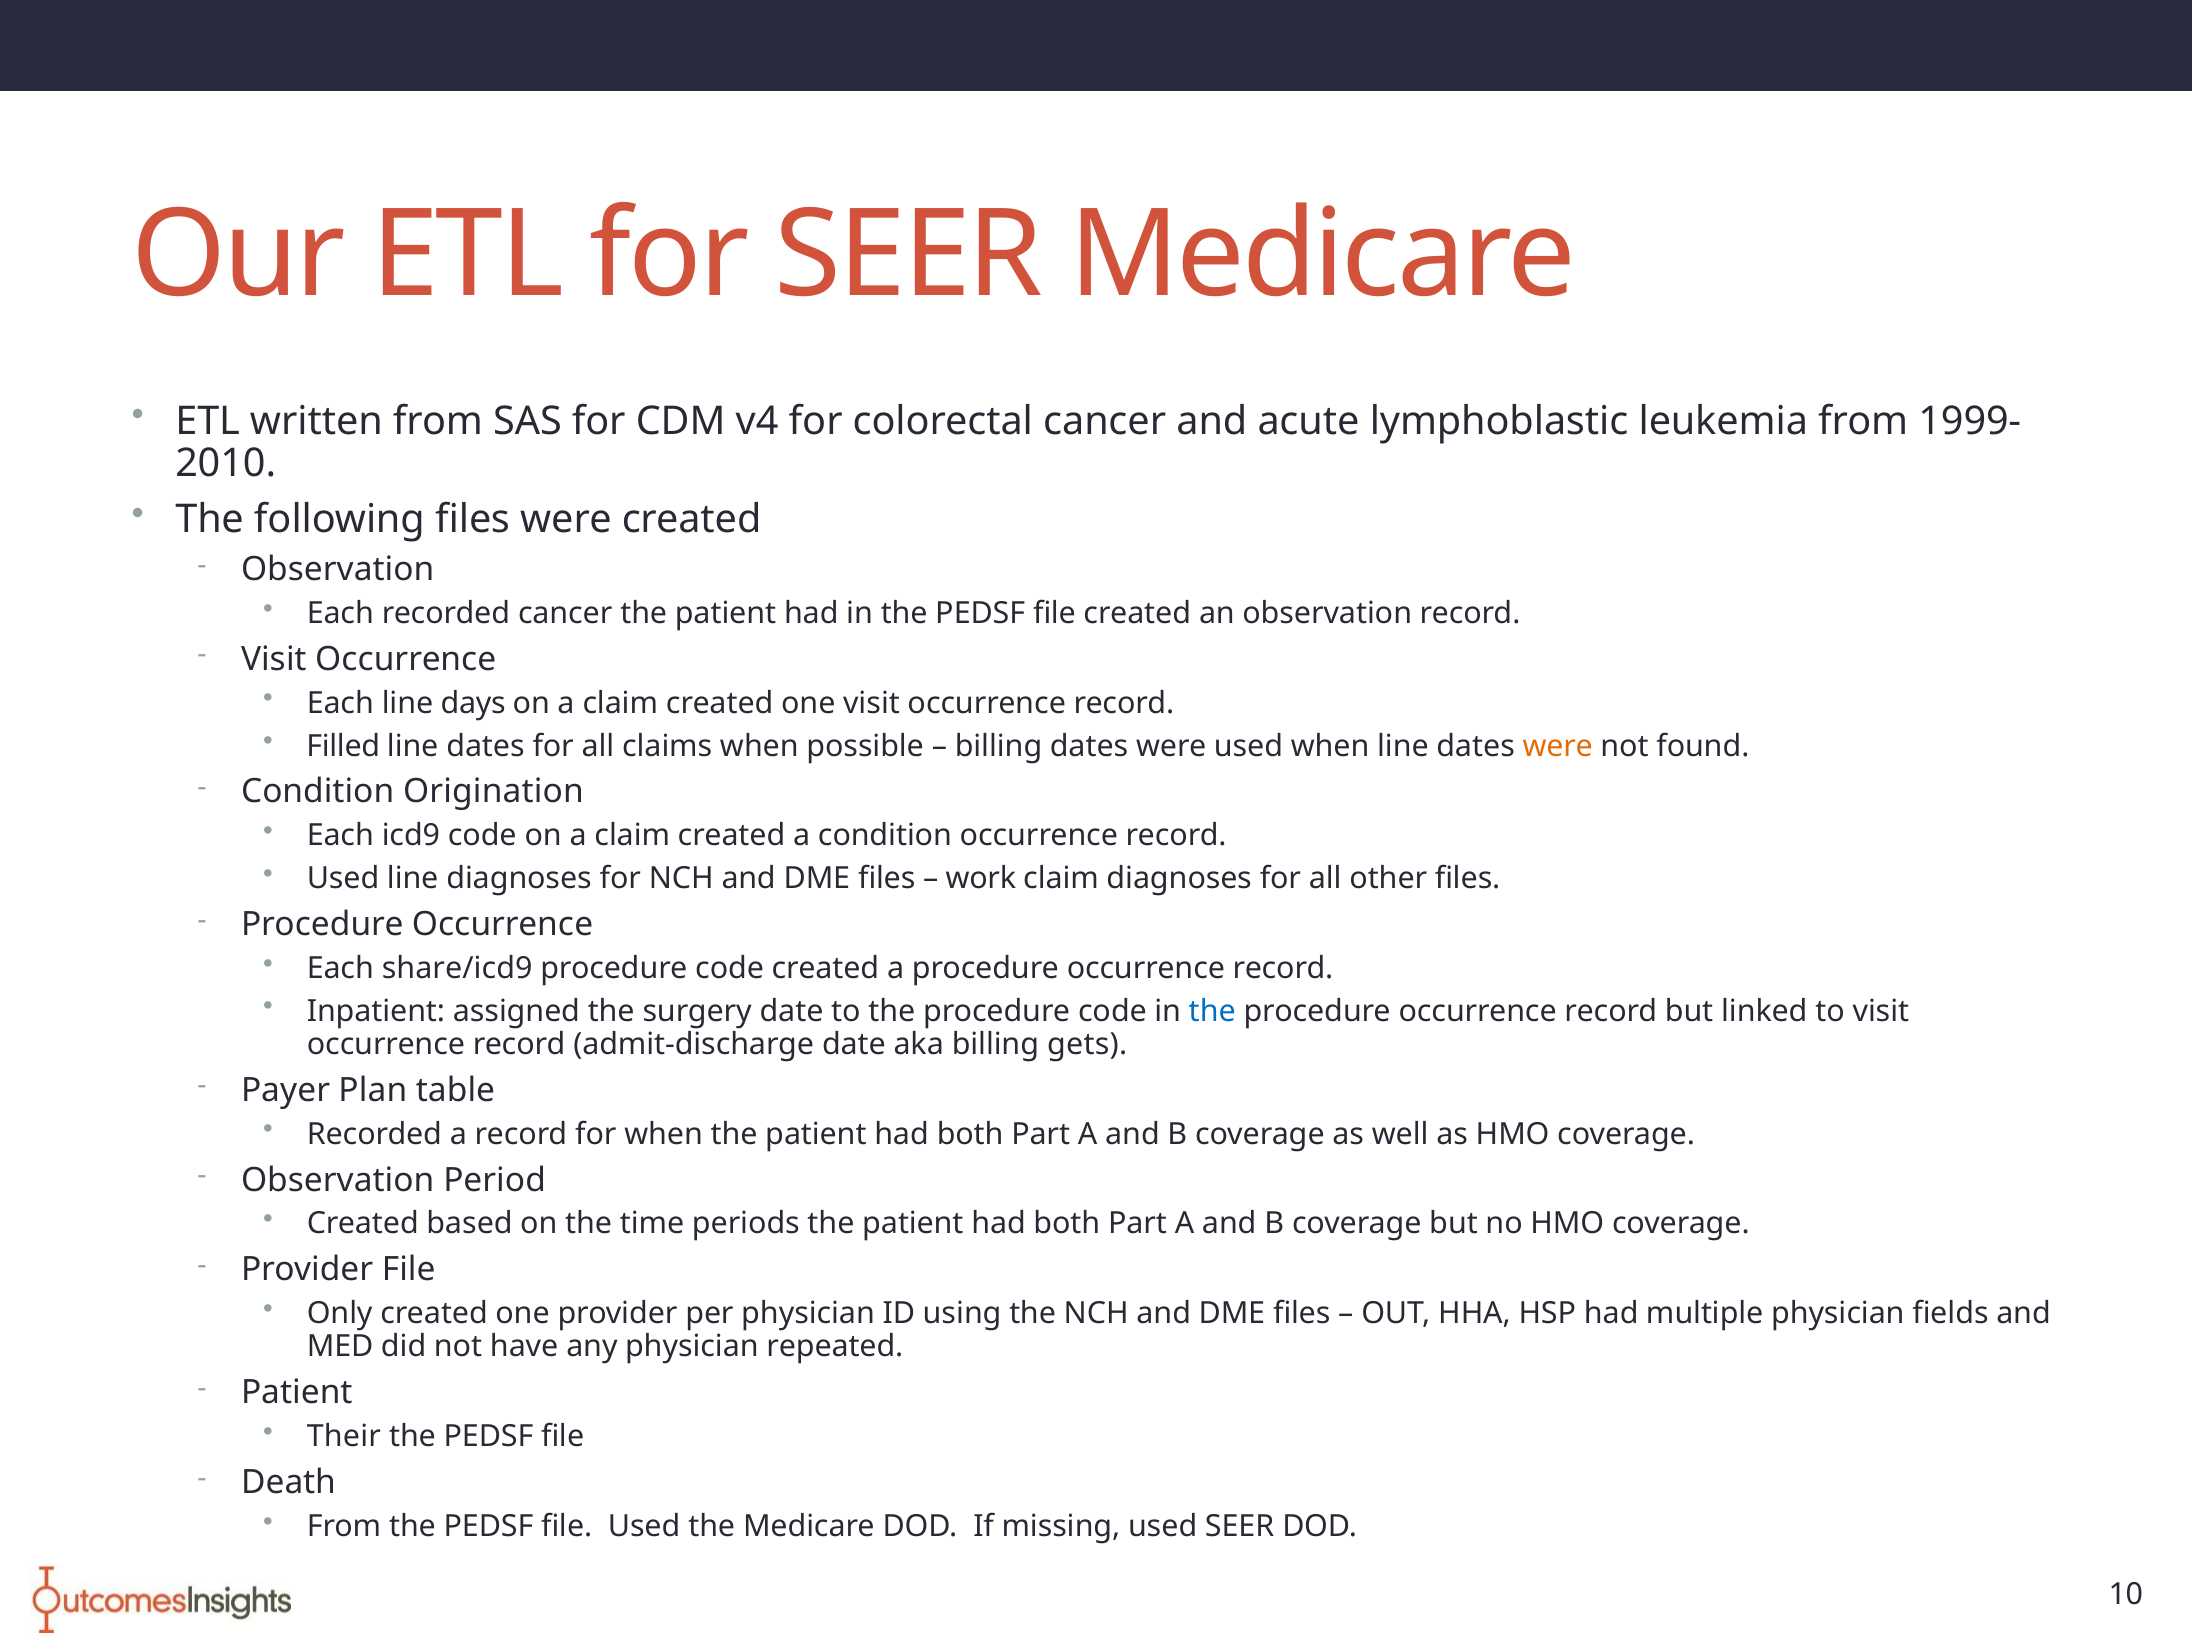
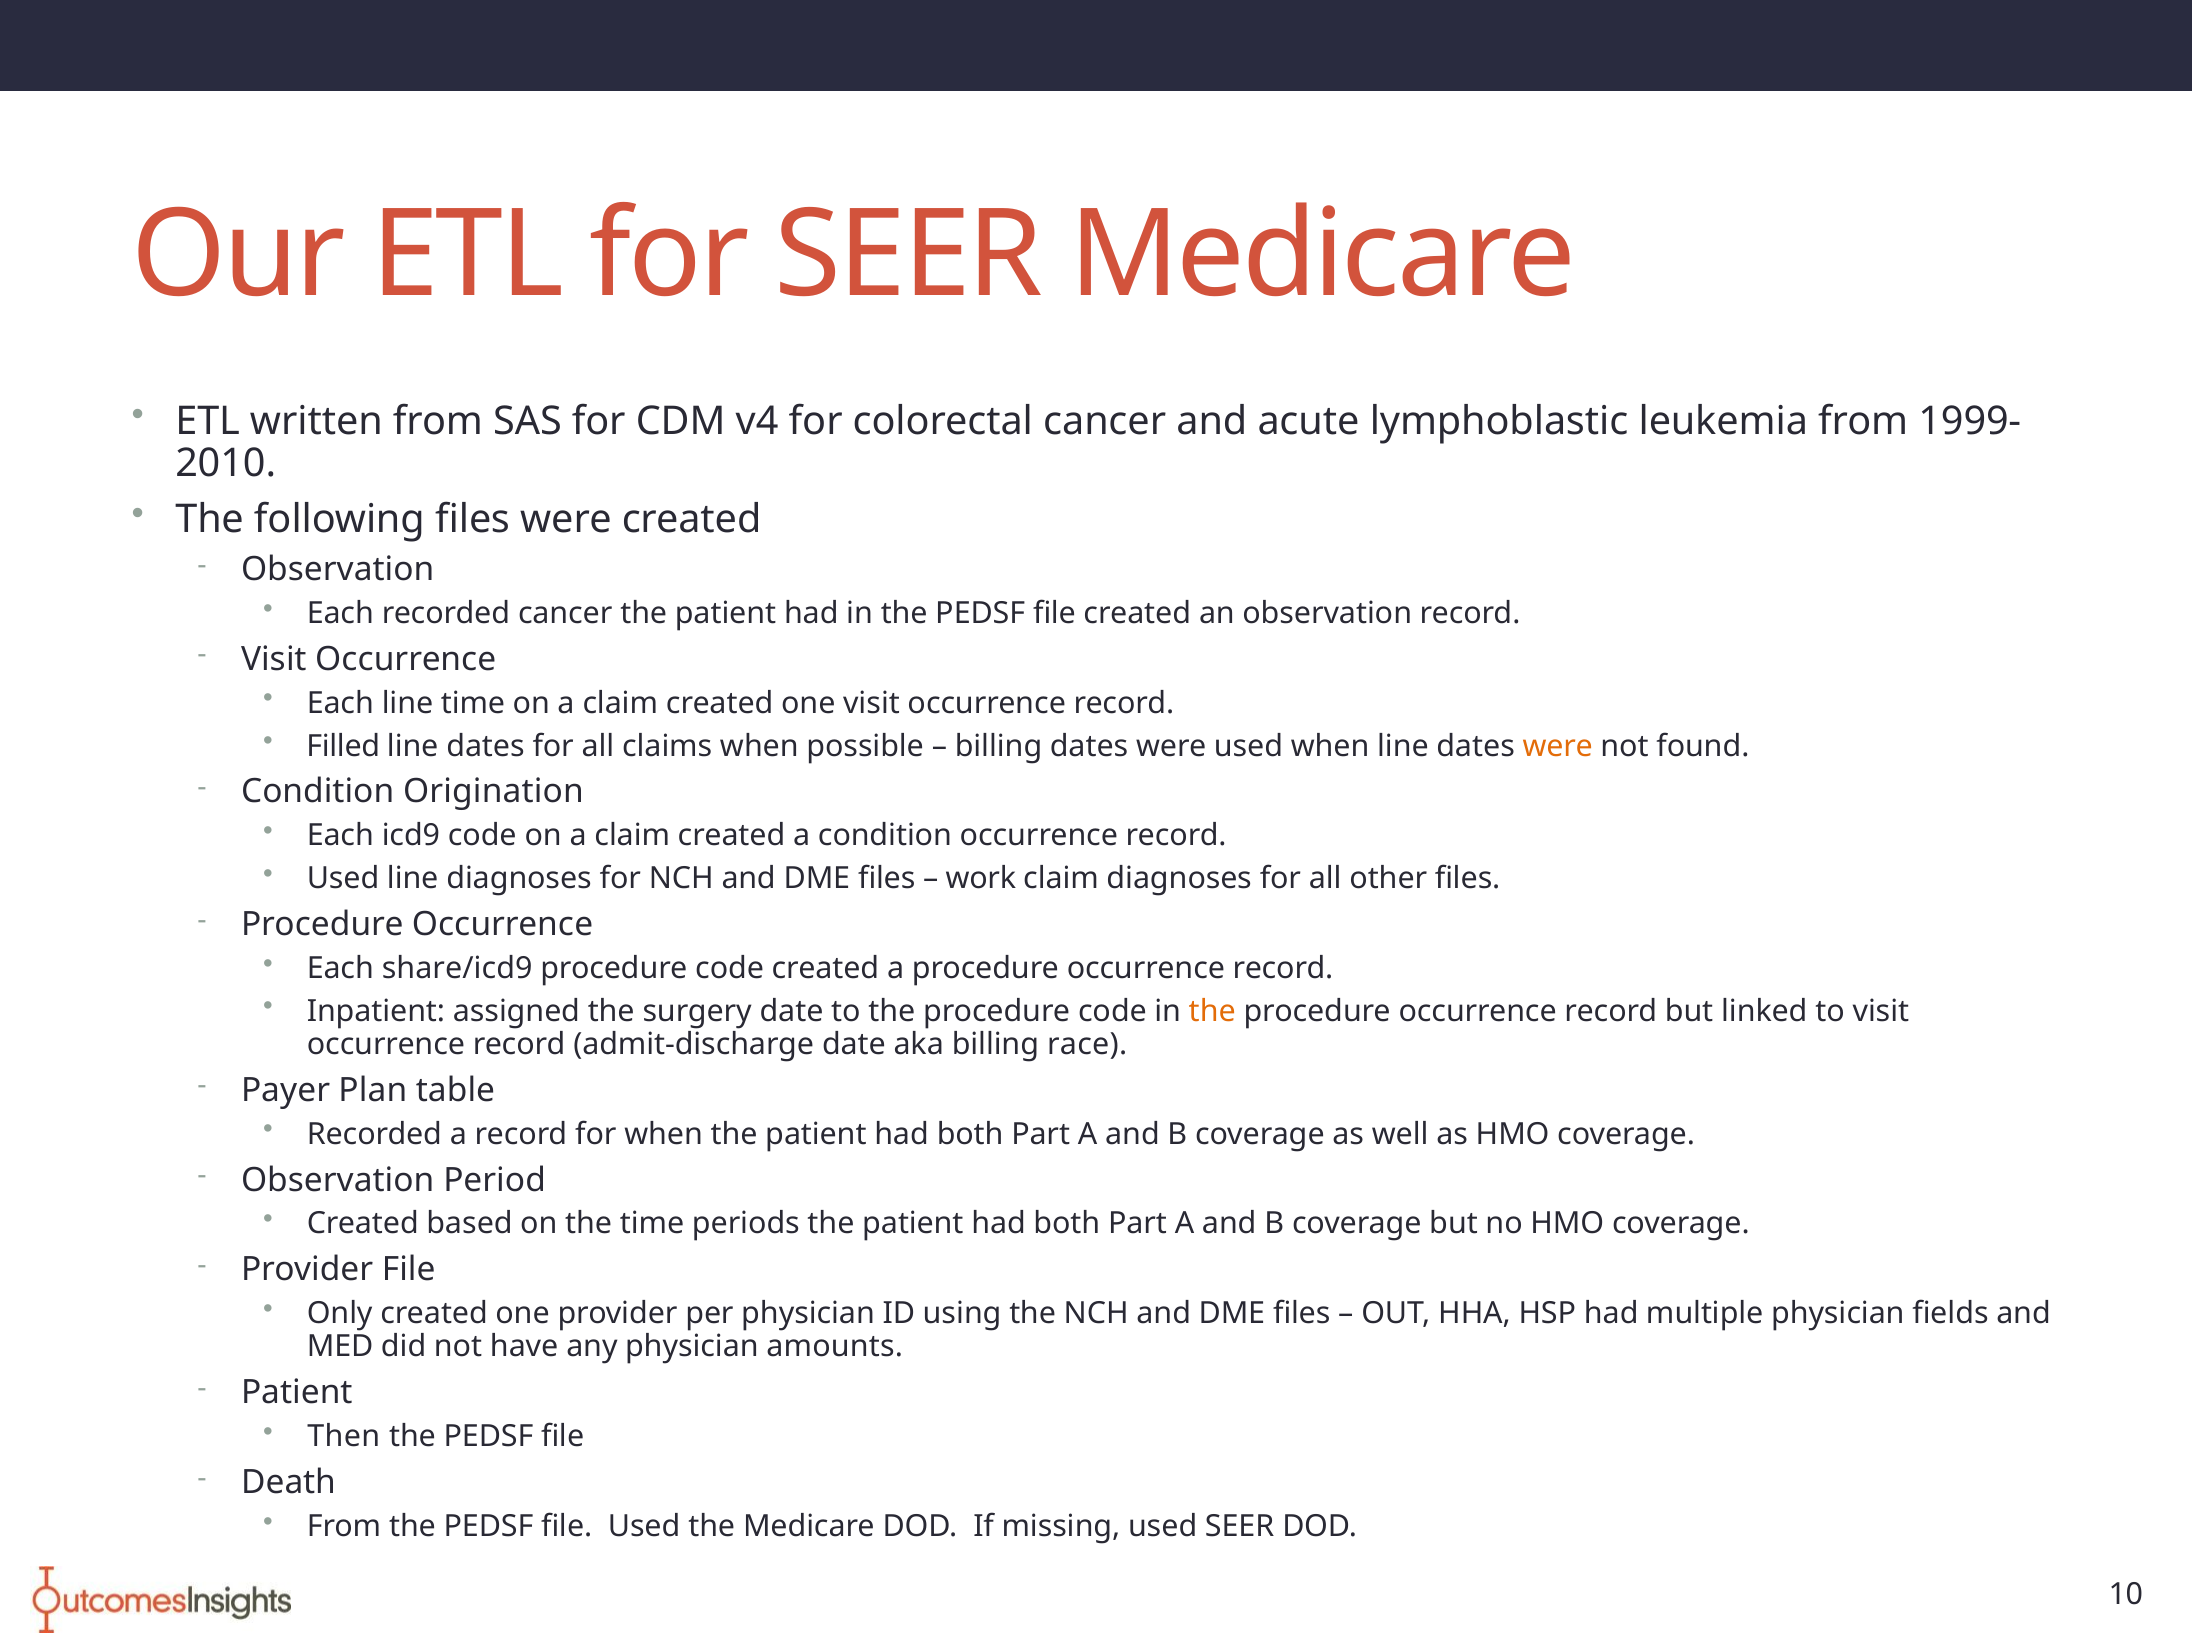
line days: days -> time (473, 703)
the colour: blue -> orange (1212, 1011)
gets: gets -> race (1087, 1044)
repeated: repeated -> amounts (835, 1347)
Their: Their -> Then (344, 1437)
